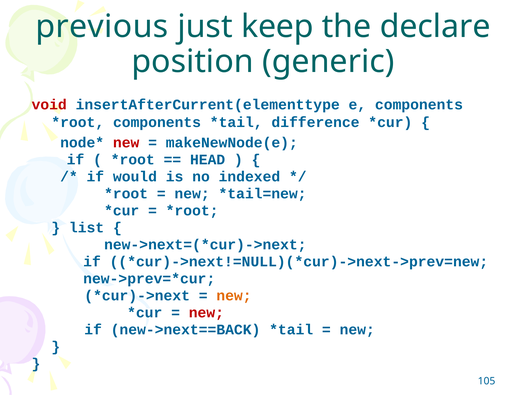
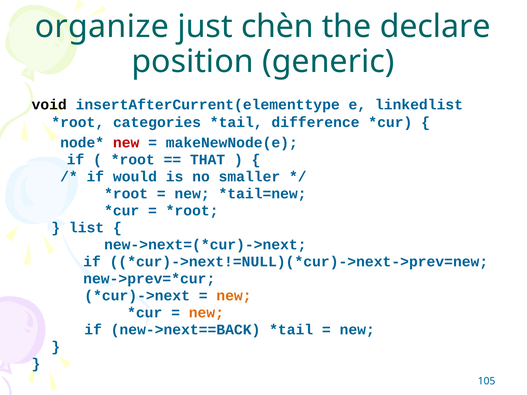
previous: previous -> organize (102, 27)
keep: keep -> chèn (277, 27)
void colour: red -> black (49, 105)
e components: components -> linkedlist (419, 105)
components: components -> categories (157, 122)
HEAD: HEAD -> THAT (208, 160)
indexed: indexed -> smaller (249, 177)
new colour: red -> orange (206, 313)
